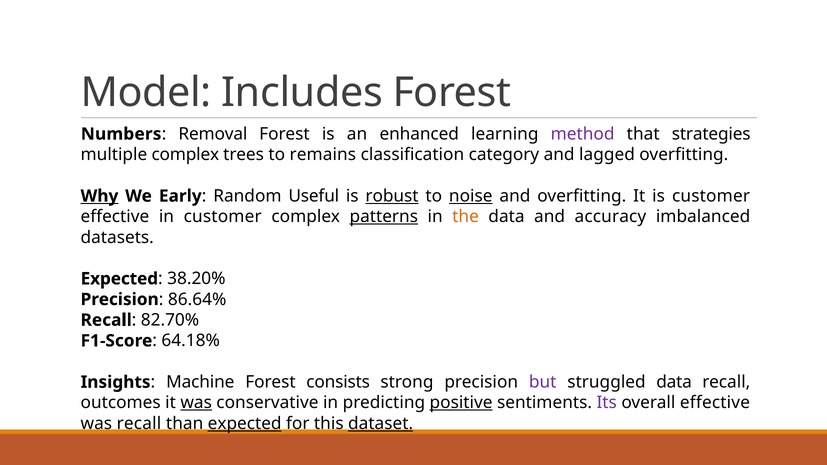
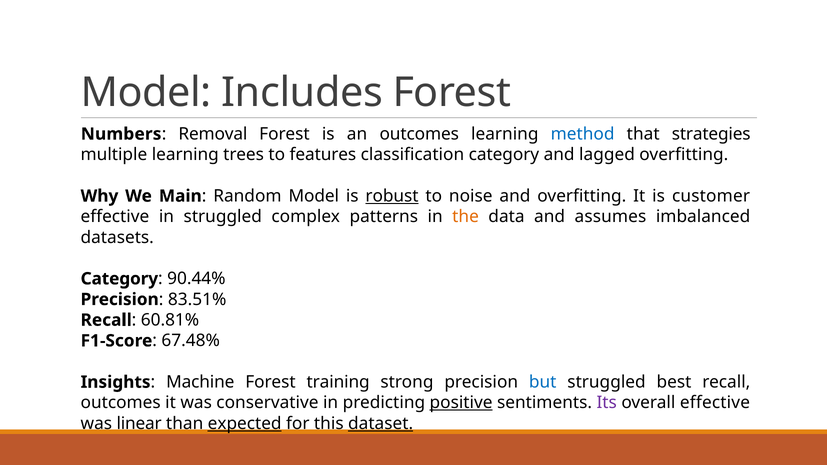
an enhanced: enhanced -> outcomes (419, 134)
method colour: purple -> blue (583, 134)
multiple complex: complex -> learning (185, 155)
remains: remains -> features (323, 155)
Why underline: present -> none (99, 196)
Early: Early -> Main (180, 196)
Random Useful: Useful -> Model (314, 196)
noise underline: present -> none (471, 196)
in customer: customer -> struggled (223, 217)
patterns underline: present -> none (384, 217)
accuracy: accuracy -> assumes (610, 217)
Expected: Expected -> Category (119, 279)
38.20%: 38.20% -> 90.44% (196, 279)
86.64%: 86.64% -> 83.51% (197, 300)
82.70%: 82.70% -> 60.81% (170, 320)
64.18%: 64.18% -> 67.48% (191, 341)
consists: consists -> training (338, 382)
but colour: purple -> blue (543, 382)
struggled data: data -> best (674, 382)
was underline: present -> none (196, 403)
was recall: recall -> linear (139, 424)
